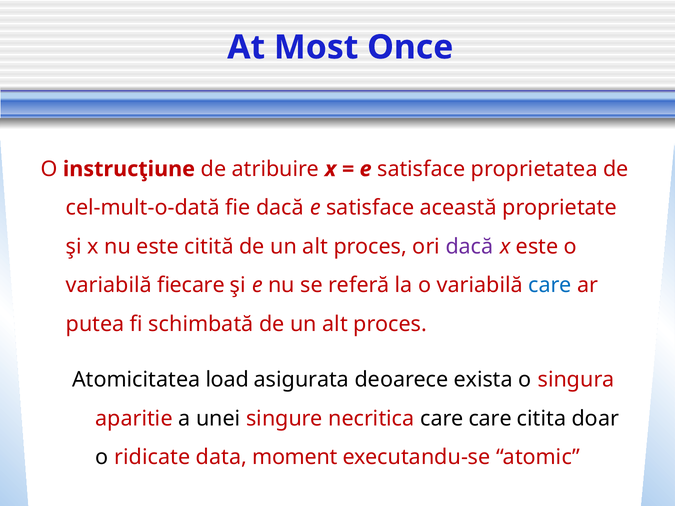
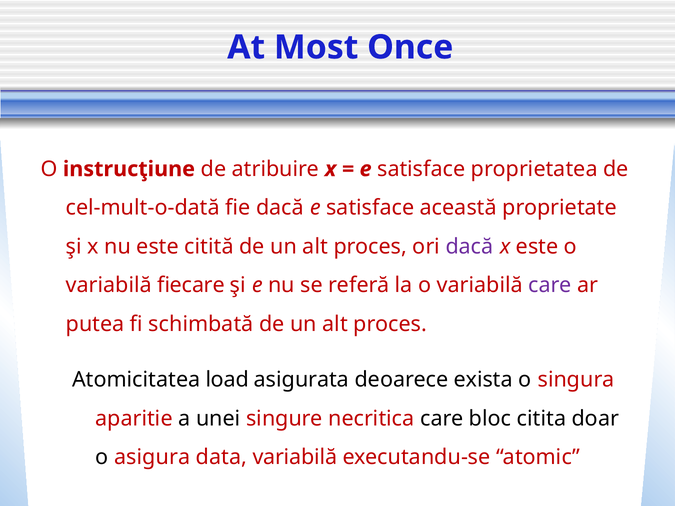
care colour: blue -> purple (550, 285)
care care: care -> bloc (490, 419)
ridicate: ridicate -> asigura (152, 457)
data moment: moment -> variabilă (295, 457)
